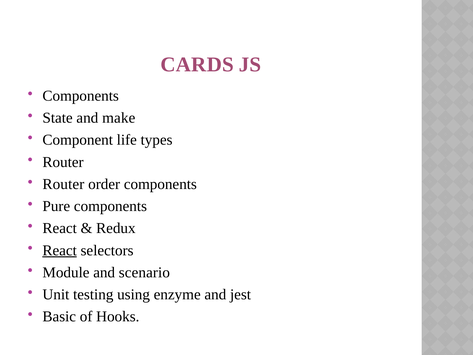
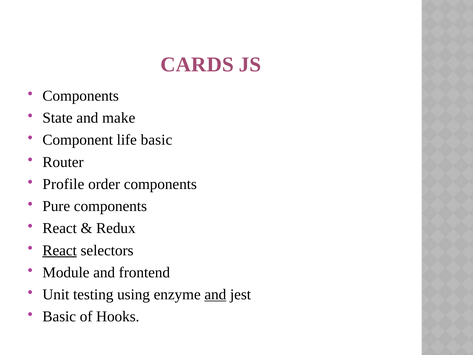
life types: types -> basic (156, 140)
Router: Router -> Profile (63, 184)
scenario: scenario -> frontend (144, 272)
and underline: none -> present (215, 294)
